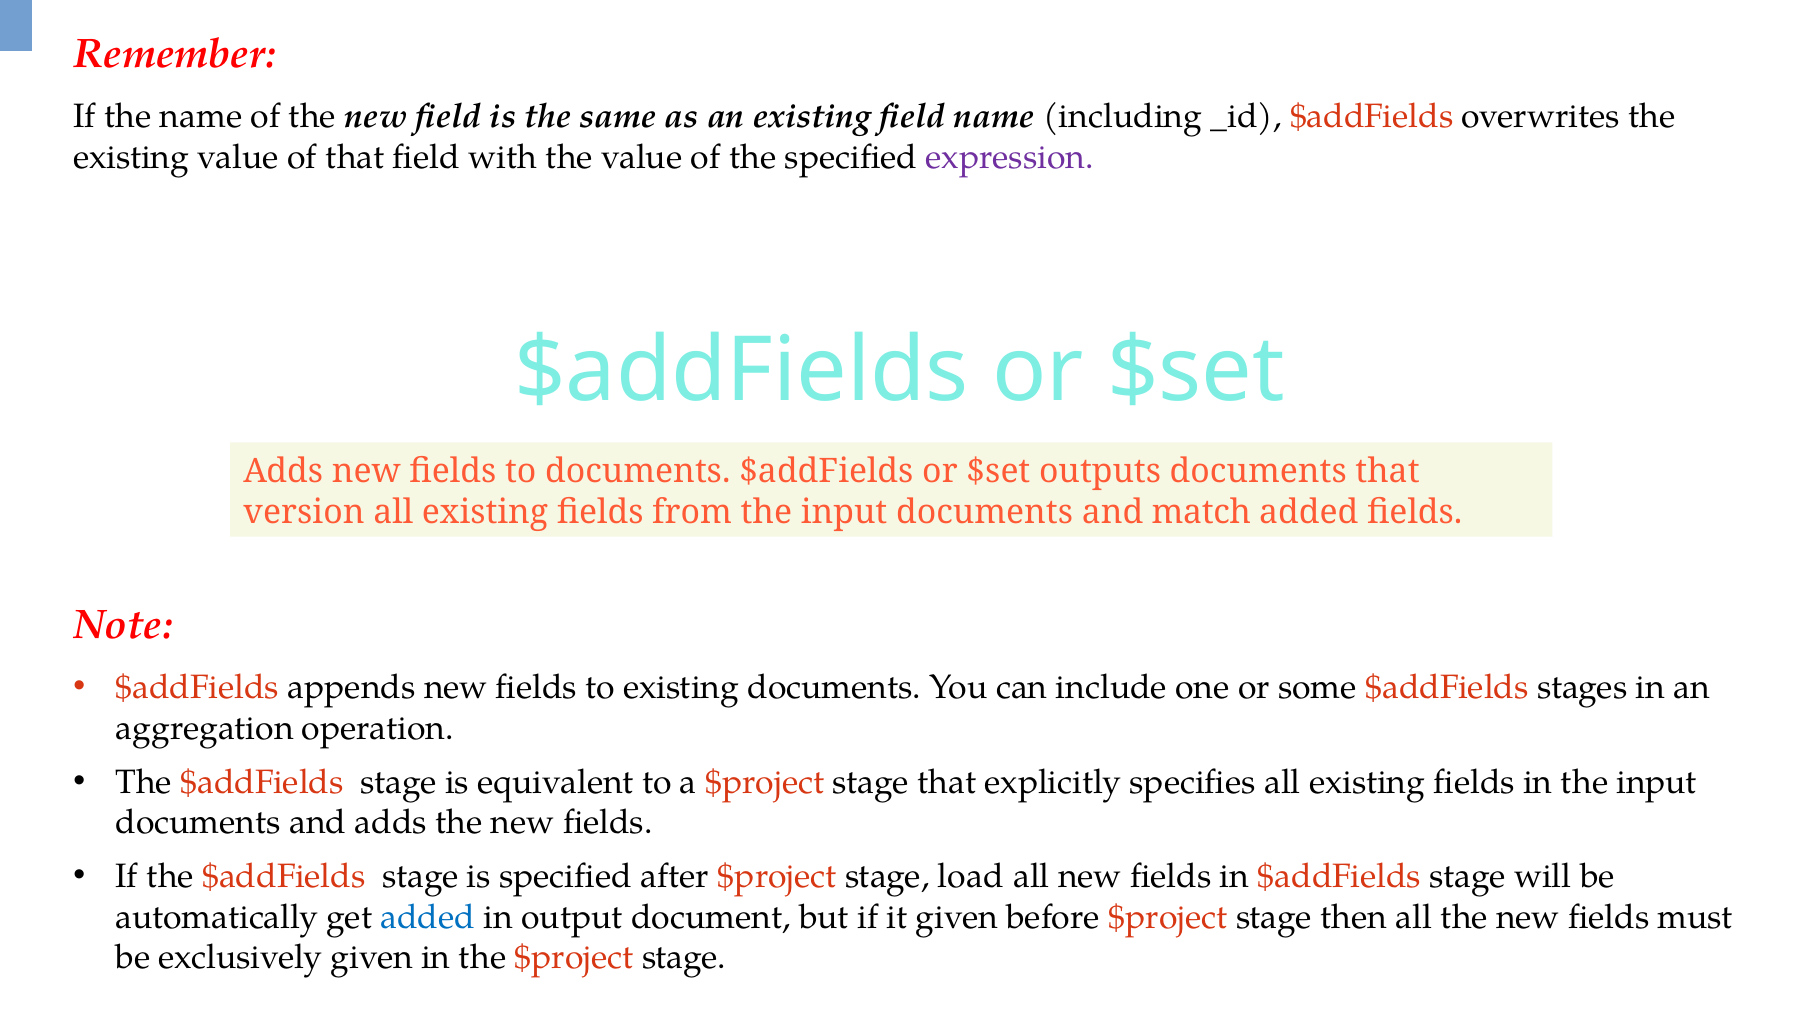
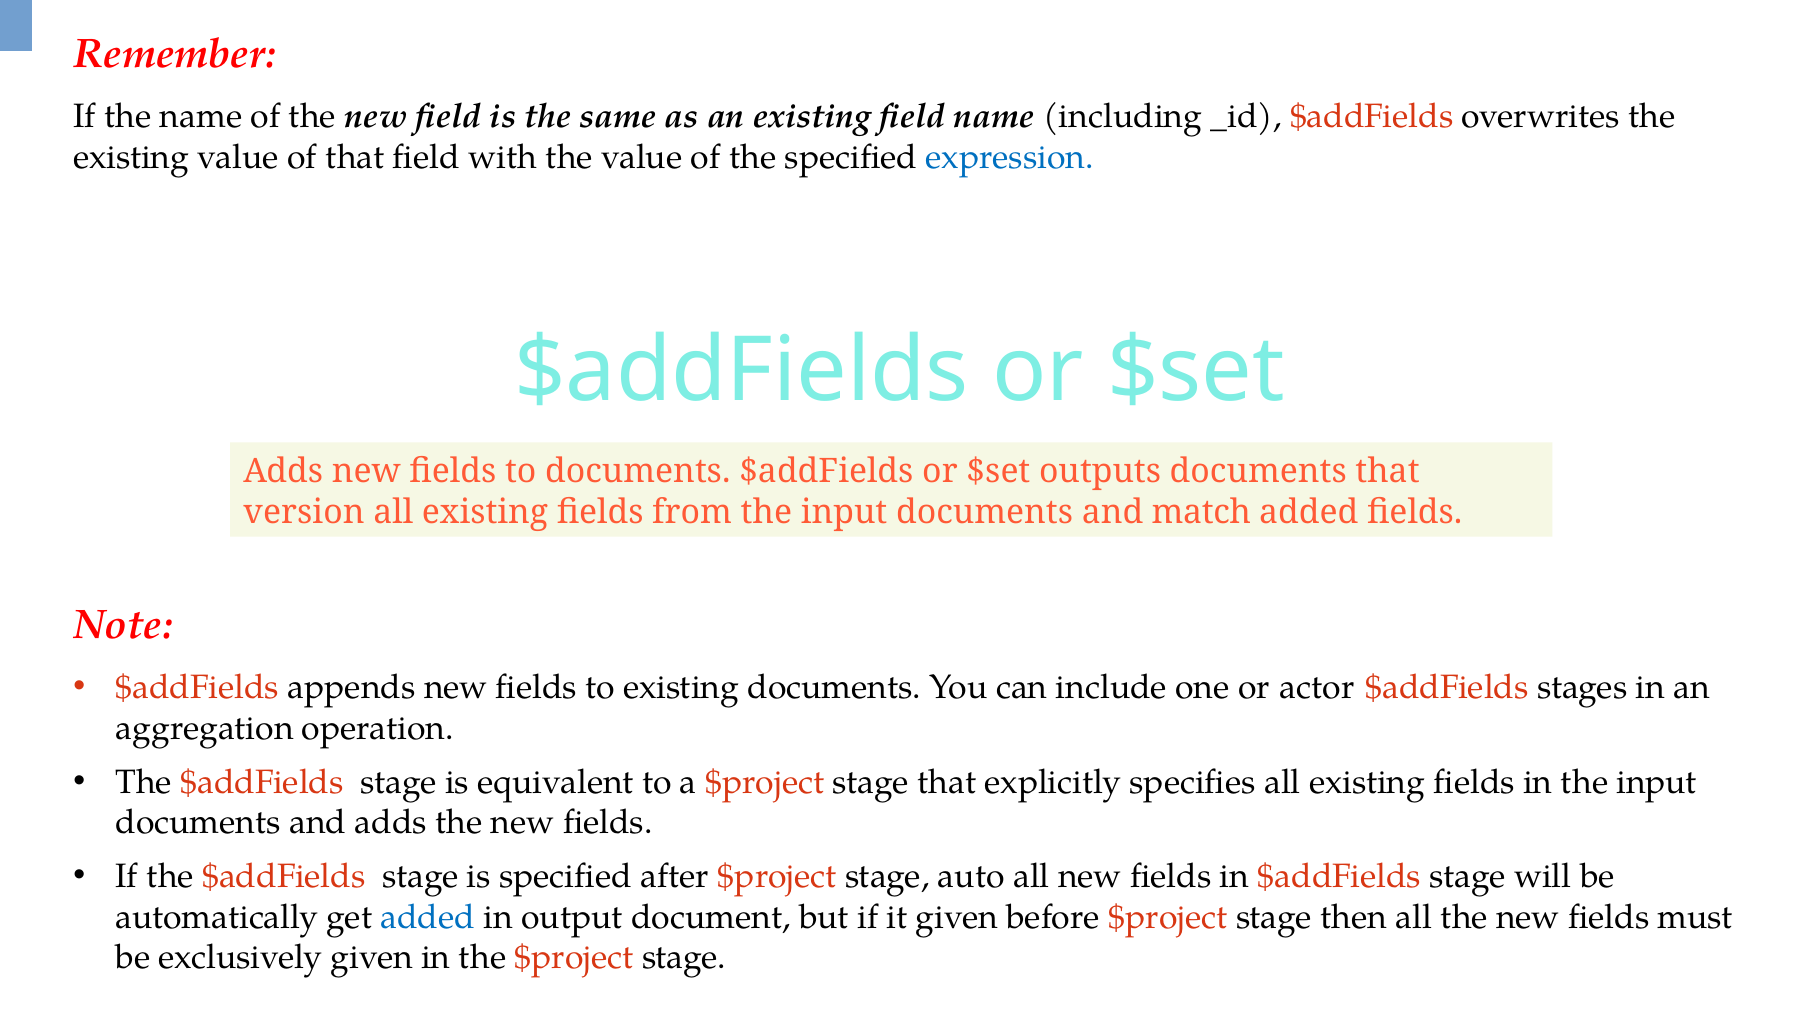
expression colour: purple -> blue (1010, 157)
some: some -> actor (1317, 688)
load: load -> auto (971, 877)
